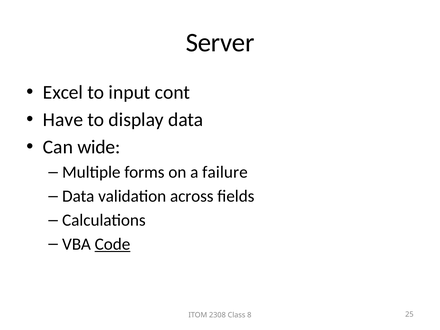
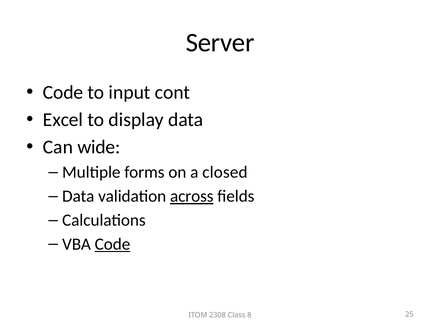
Excel: Excel -> Code (63, 92)
Have: Have -> Excel (63, 120)
failure: failure -> closed (225, 172)
across underline: none -> present (192, 196)
